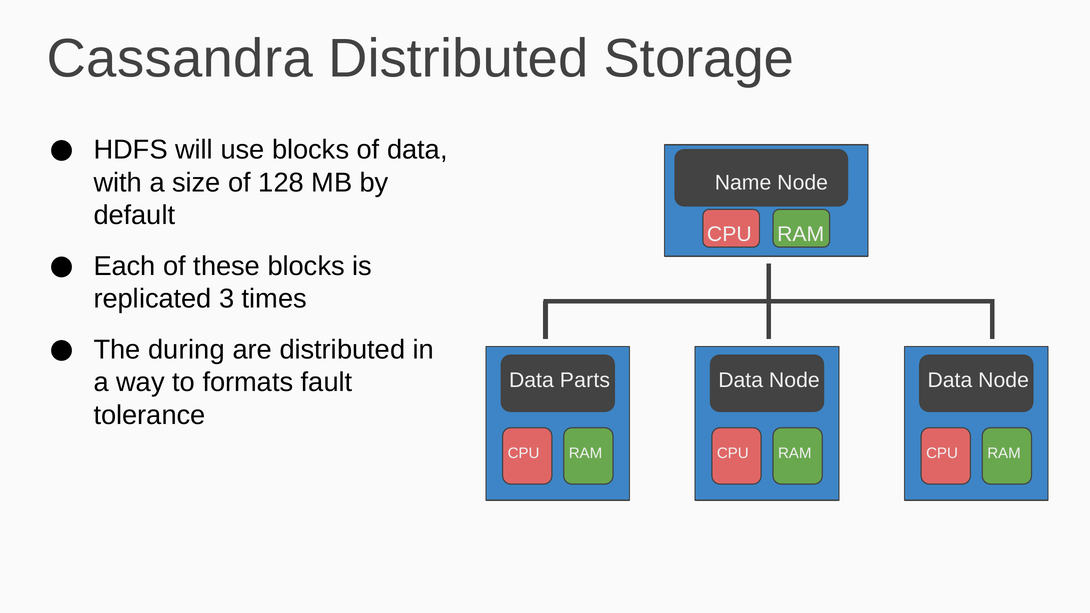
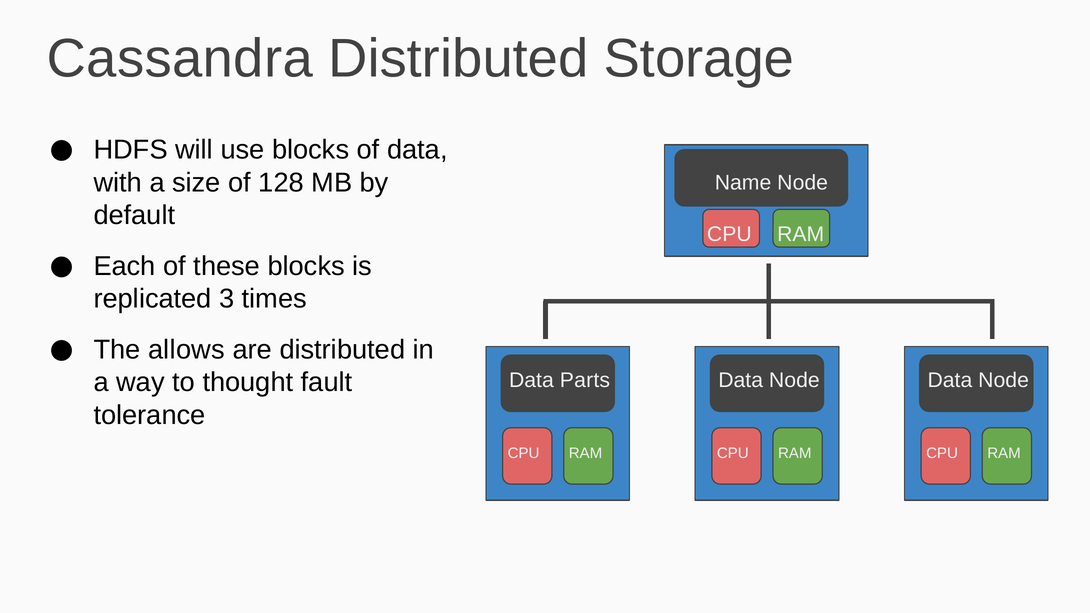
during: during -> allows (187, 350)
formats: formats -> thought (248, 383)
